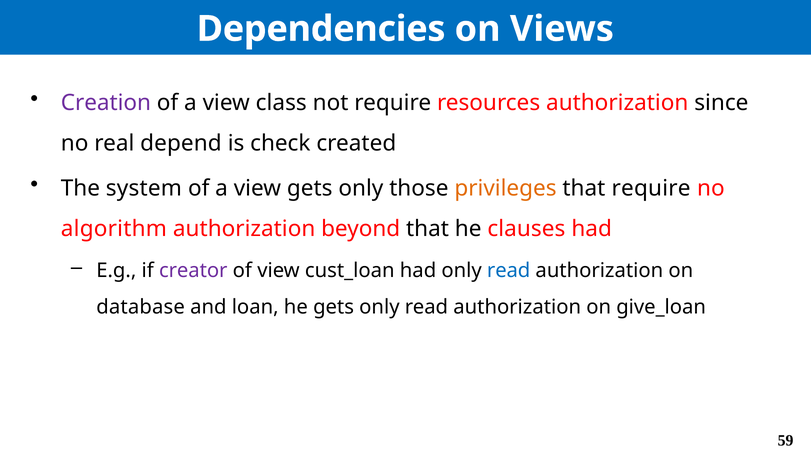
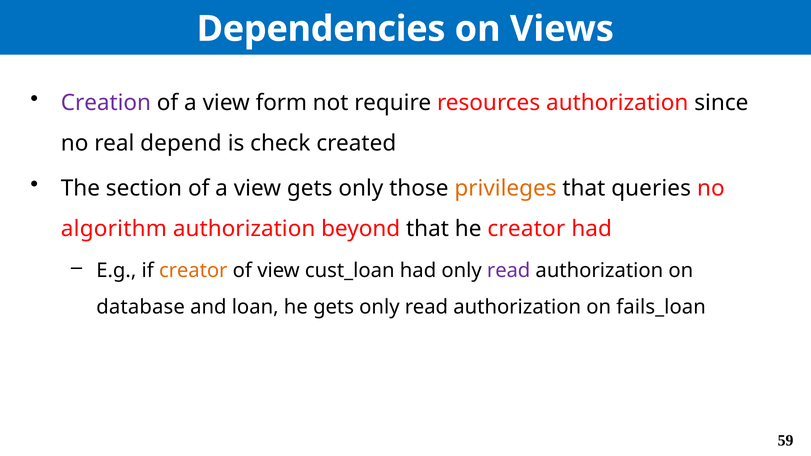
class: class -> form (281, 103)
system: system -> section (144, 188)
that require: require -> queries (651, 188)
he clauses: clauses -> creator (526, 229)
creator colour: purple -> orange (193, 271)
read colour: blue -> purple (509, 271)
give_loan: give_loan -> fails_loan (661, 307)
